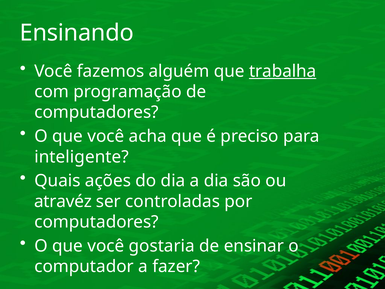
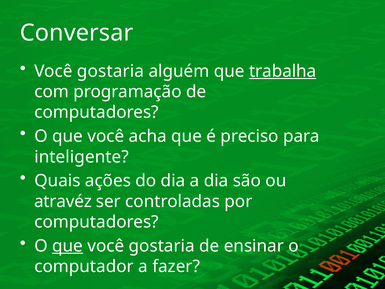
Ensinando: Ensinando -> Conversar (77, 33)
fazemos: fazemos -> gostaria (110, 71)
que underline: none -> present (67, 246)
